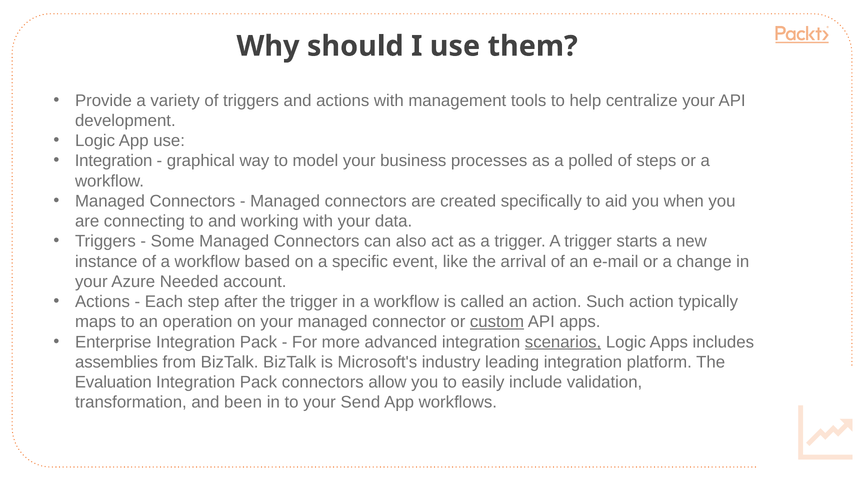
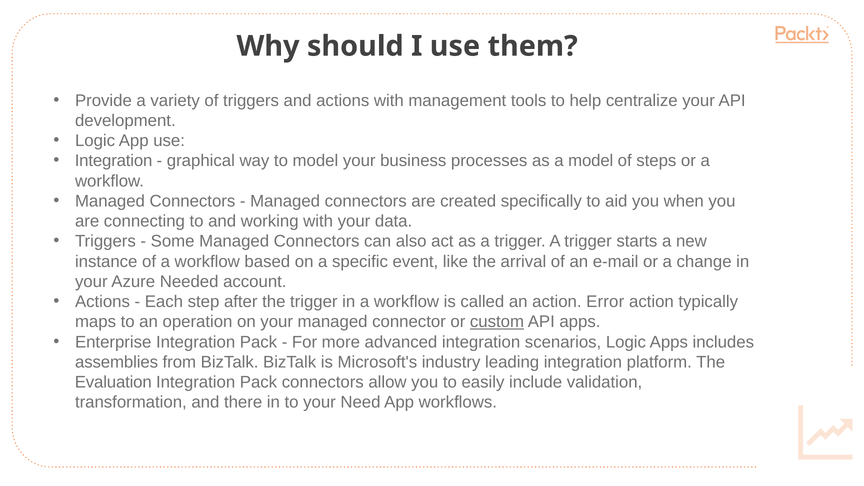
a polled: polled -> model (591, 161)
Such: Such -> Error (605, 302)
scenarios underline: present -> none (563, 342)
been: been -> there (243, 402)
Send: Send -> Need (360, 402)
